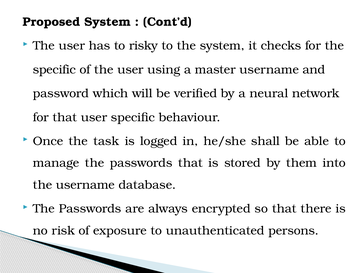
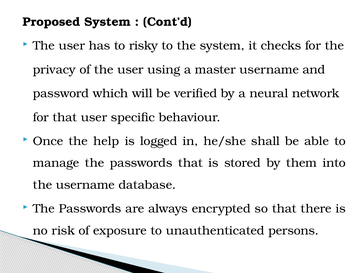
specific: specific -> privacy (54, 70)
task: task -> help (106, 141)
